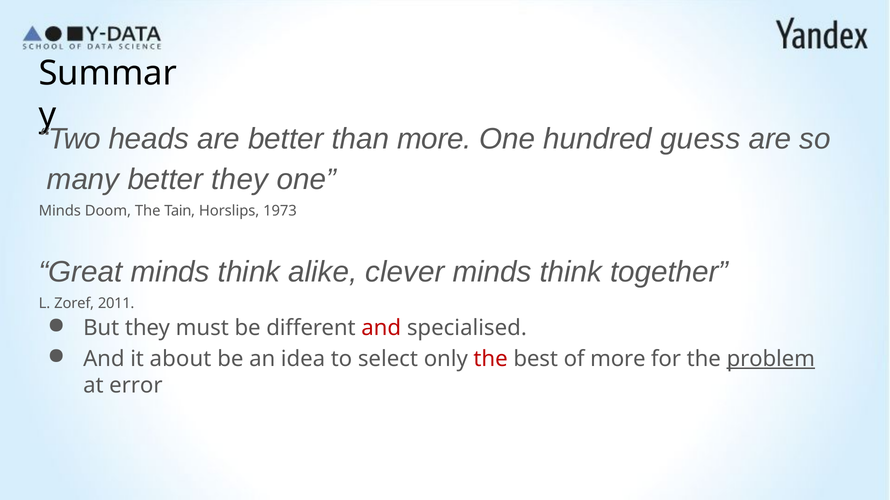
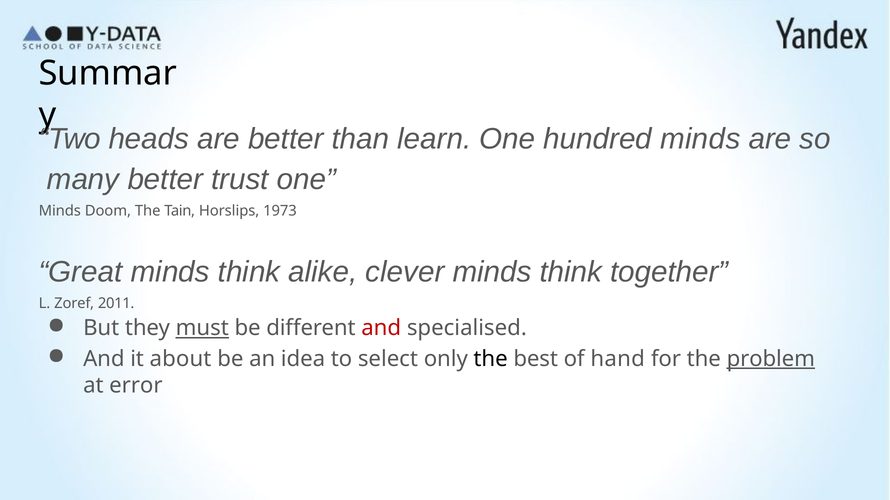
than more: more -> learn (434, 139)
hundred guess: guess -> minds (700, 139)
better they: they -> trust (240, 180)
must underline: none -> present (202, 329)
the colour: red -> black (491, 359)
of more: more -> hand (618, 359)
